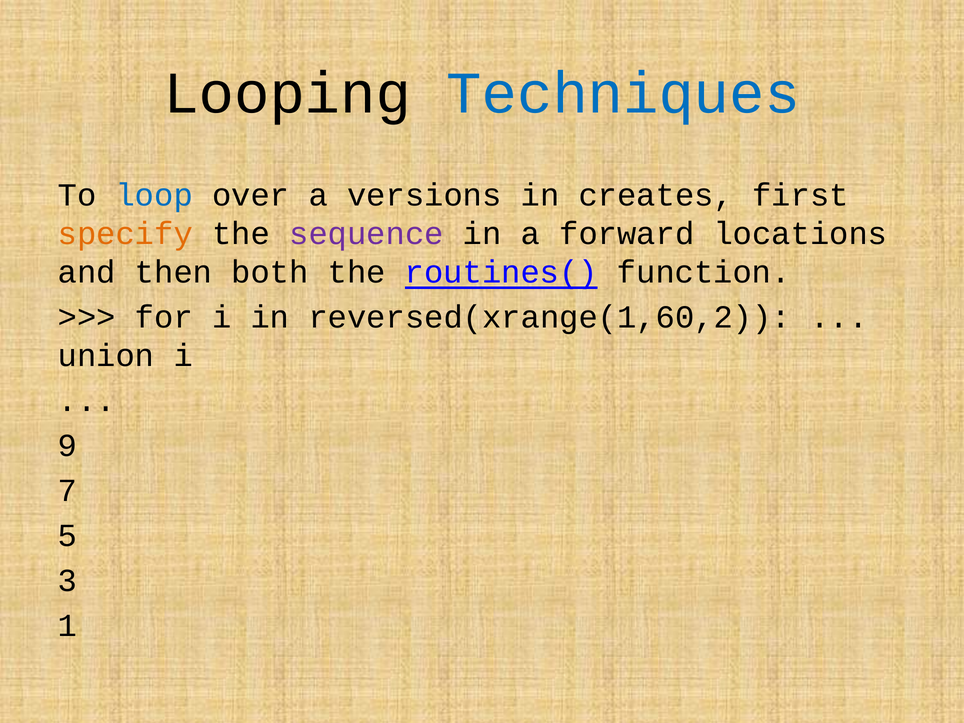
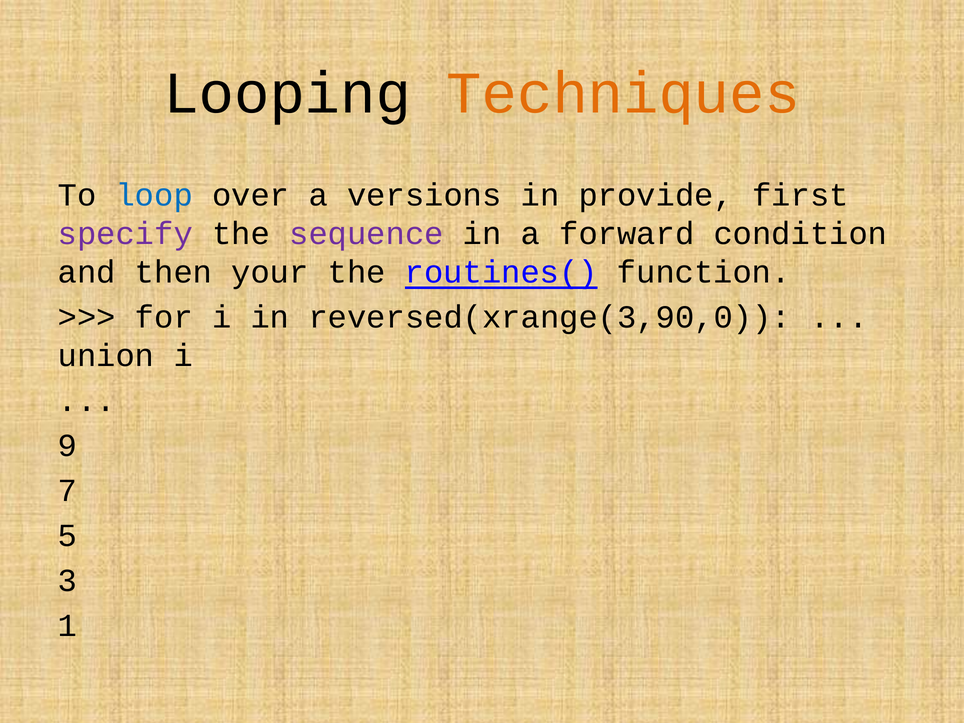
Techniques colour: blue -> orange (623, 93)
creates: creates -> provide (656, 195)
specify colour: orange -> purple (125, 234)
locations: locations -> condition (800, 234)
both: both -> your (270, 272)
reversed(xrange(1,60,2: reversed(xrange(1,60,2 -> reversed(xrange(3,90,0 (550, 317)
